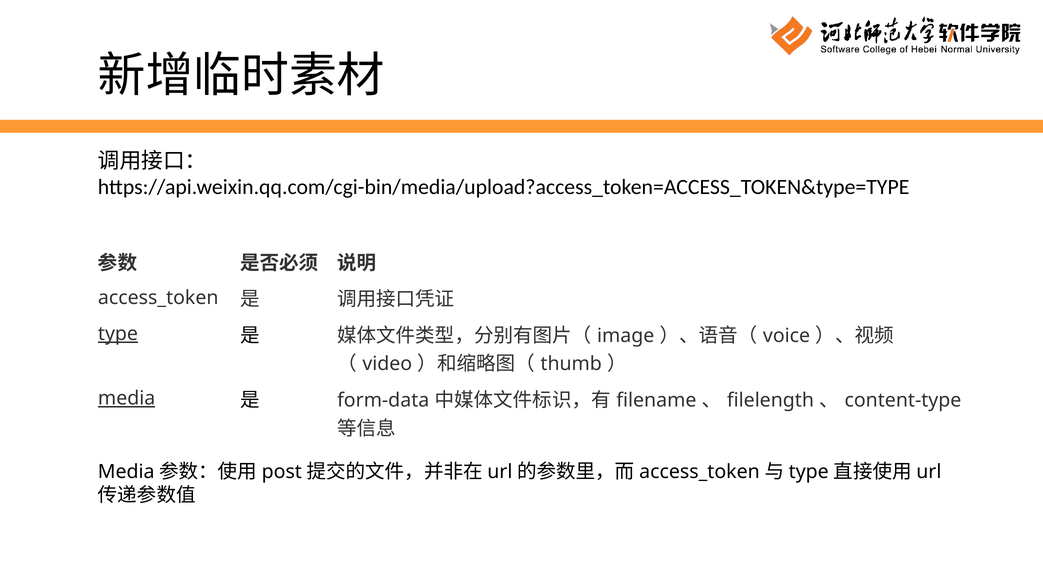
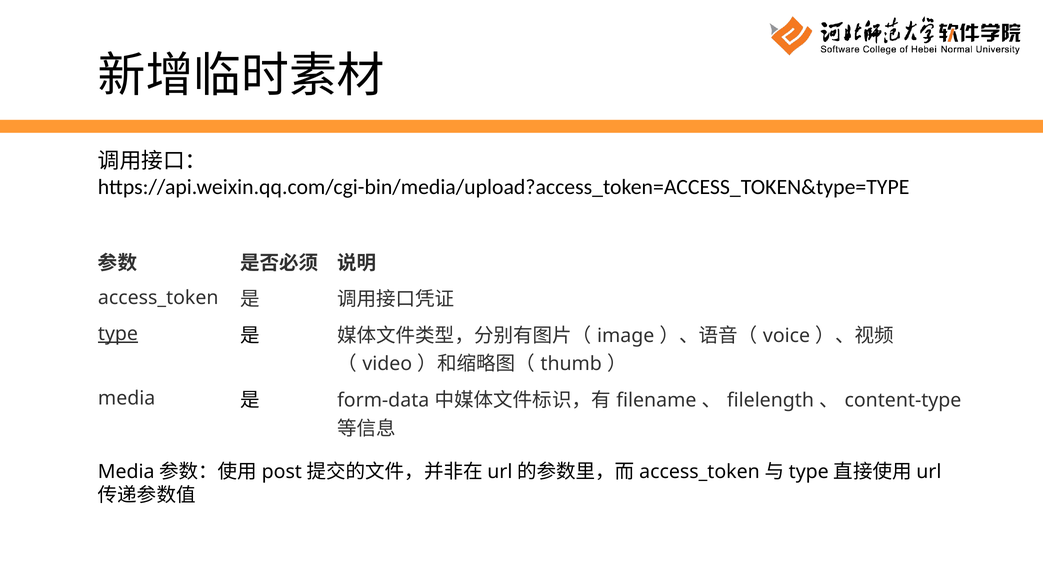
media underline: present -> none (127, 399)
